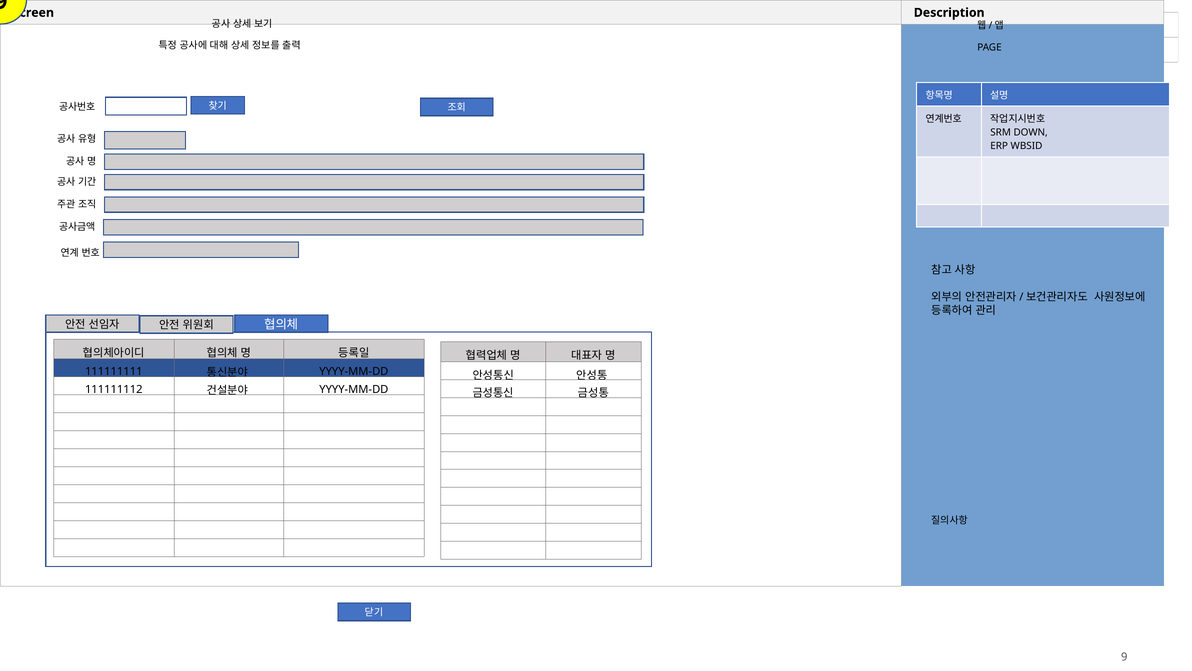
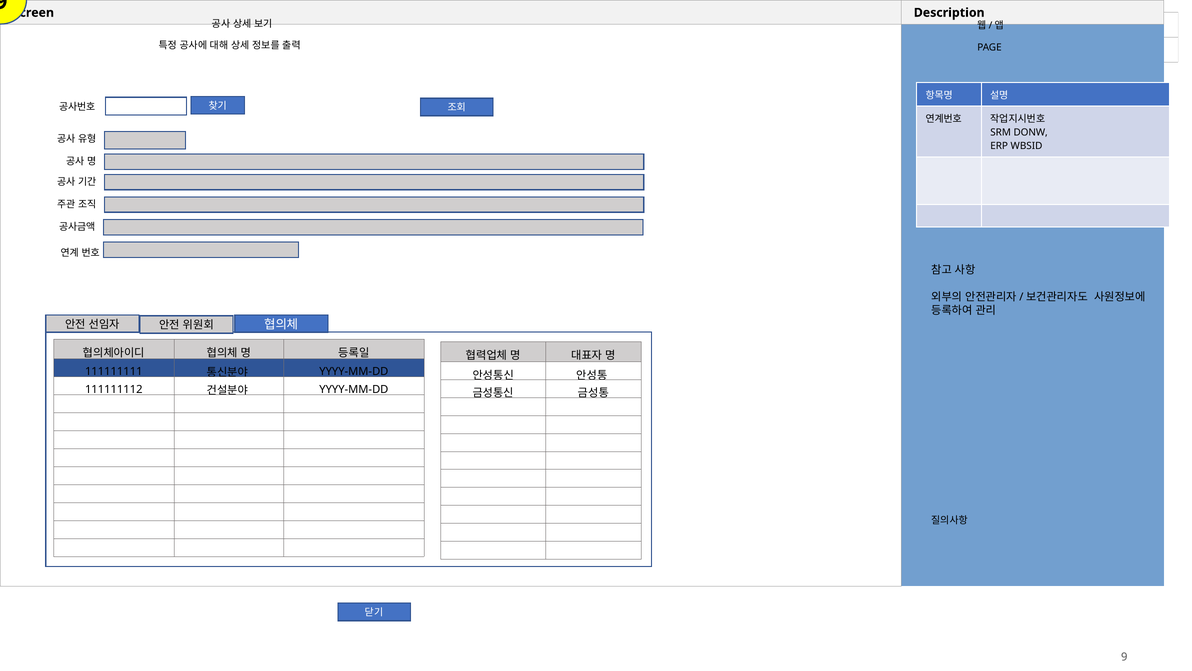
DOWN: DOWN -> DONW (1031, 132)
